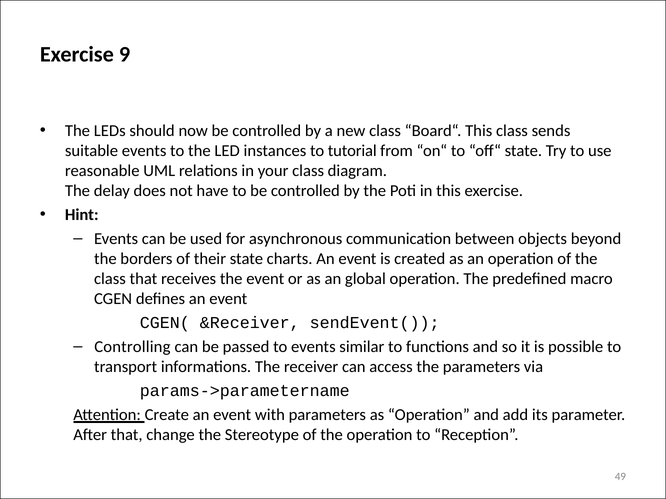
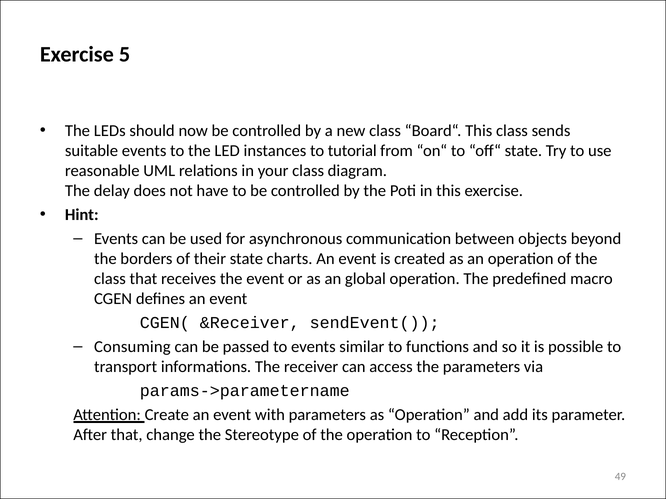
9: 9 -> 5 (125, 54)
Controlling: Controlling -> Consuming (132, 347)
